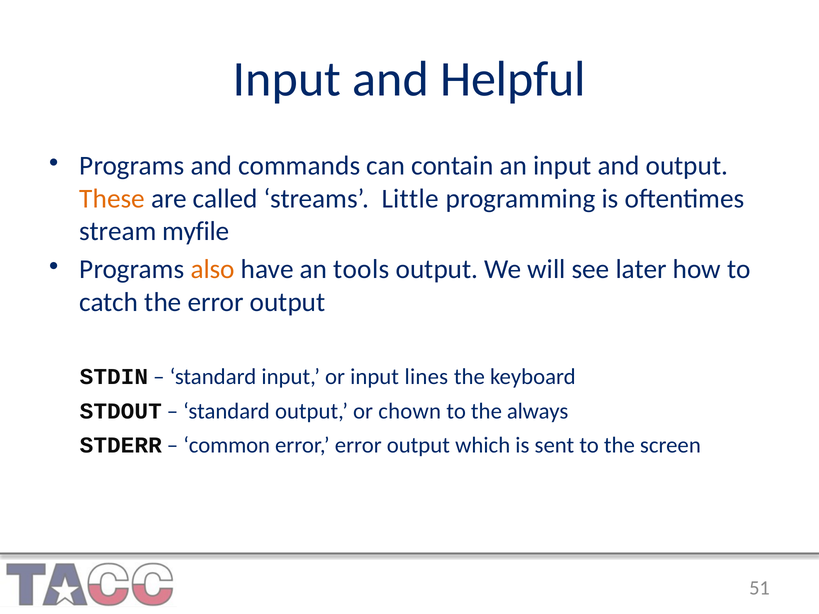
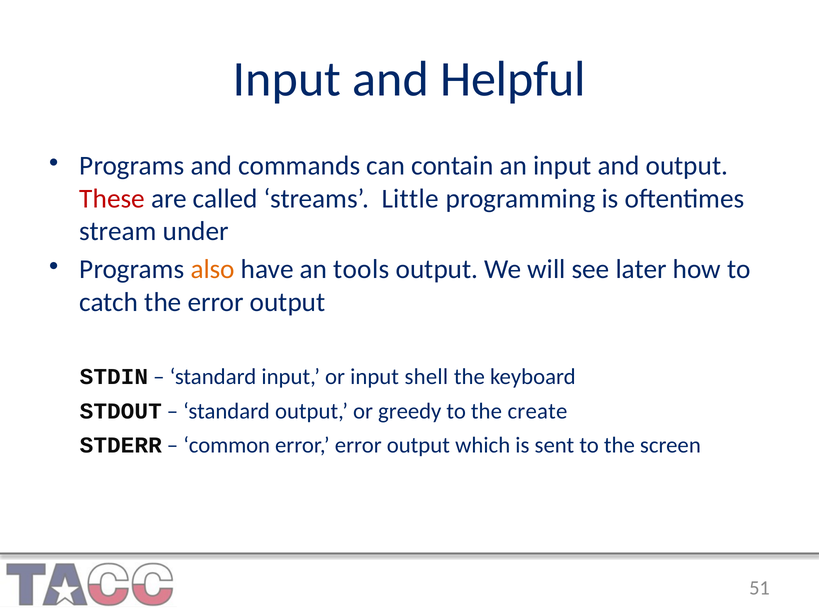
These colour: orange -> red (112, 199)
myfile: myfile -> under (196, 231)
lines: lines -> shell (426, 377)
chown: chown -> greedy (410, 411)
always: always -> create (537, 411)
